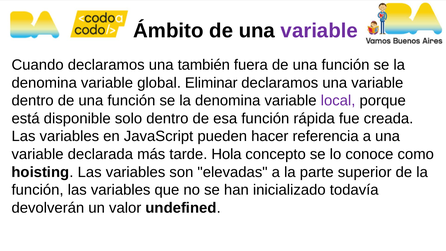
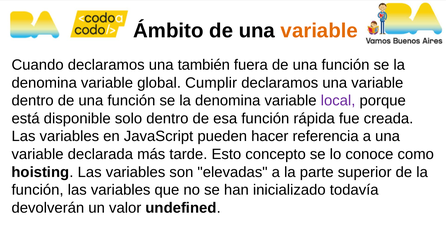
variable colour: purple -> orange (319, 31)
Eliminar: Eliminar -> Cumplir (211, 83)
Hola: Hola -> Esto (226, 154)
